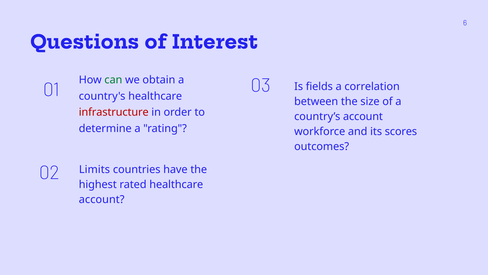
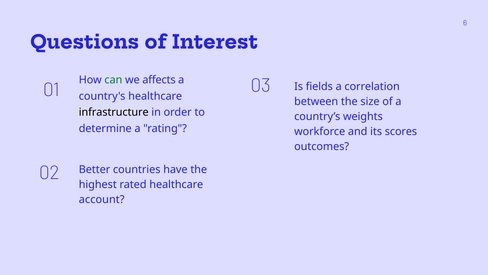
obtain: obtain -> affects (159, 80)
infrastructure colour: red -> black (114, 112)
country’s account: account -> weights (363, 116)
Limits: Limits -> Better (95, 169)
